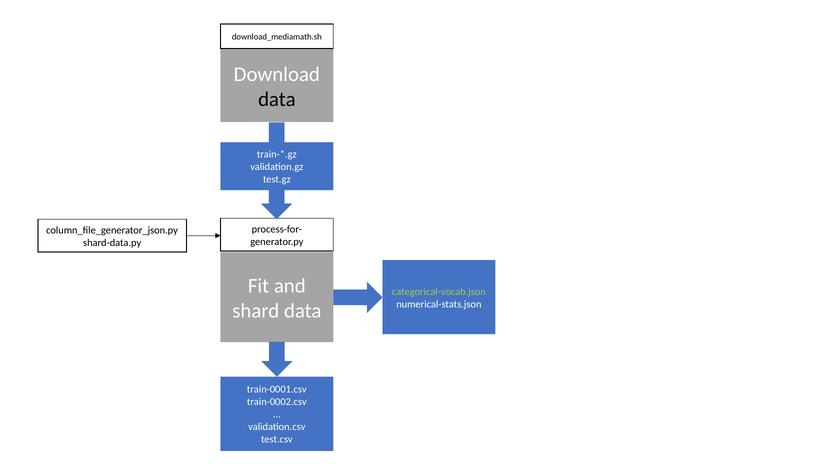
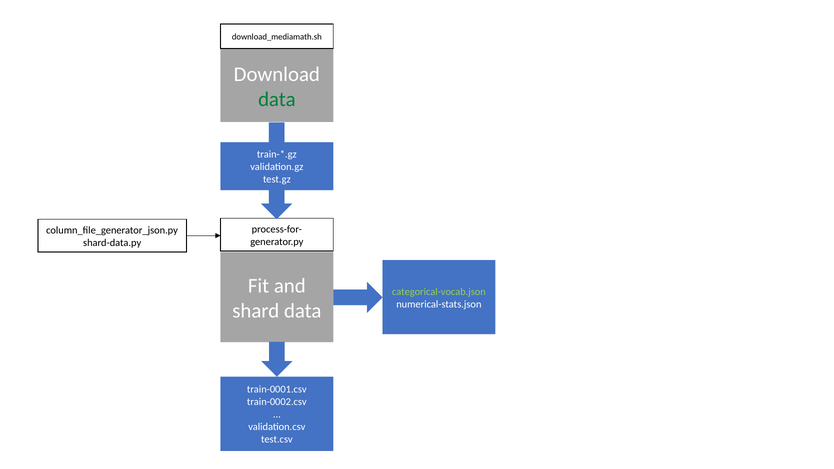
data colour: black -> green (277, 99)
